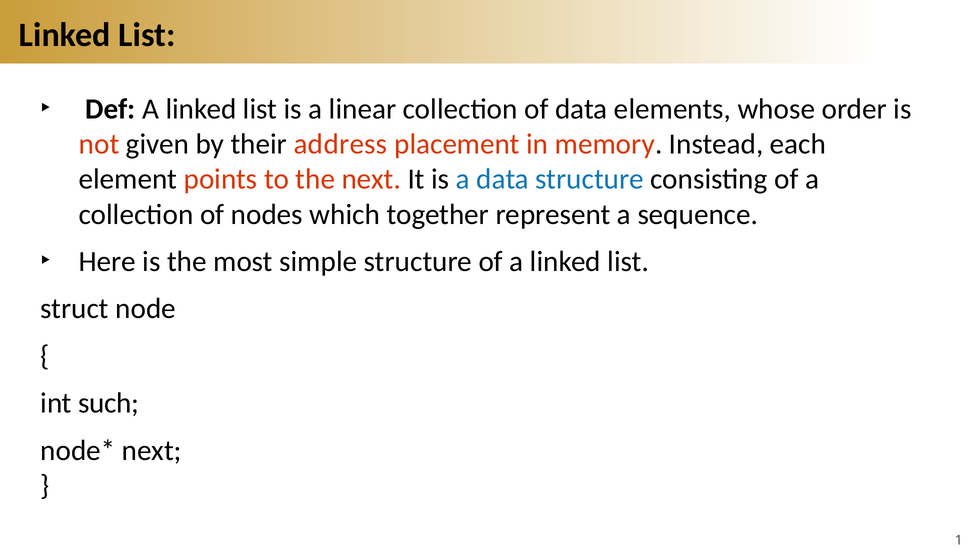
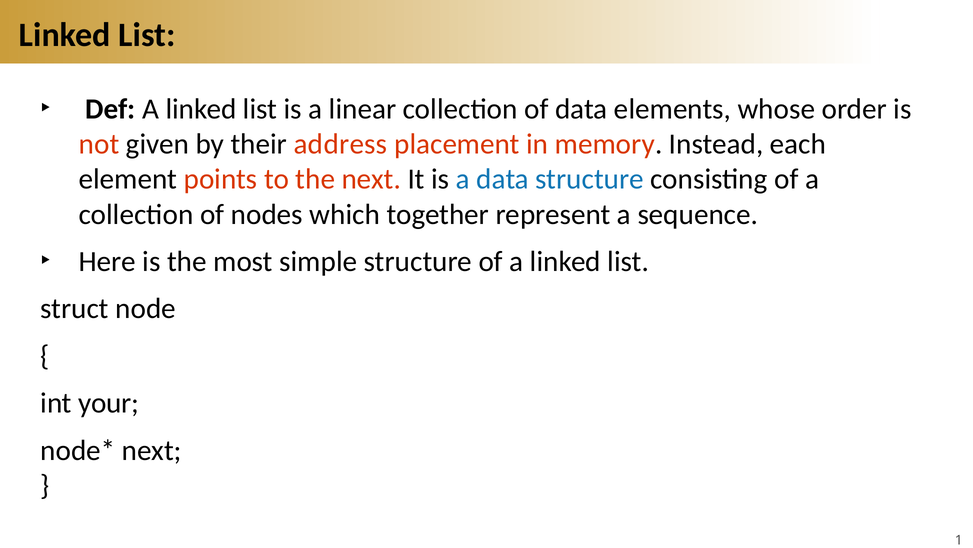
such: such -> your (109, 403)
